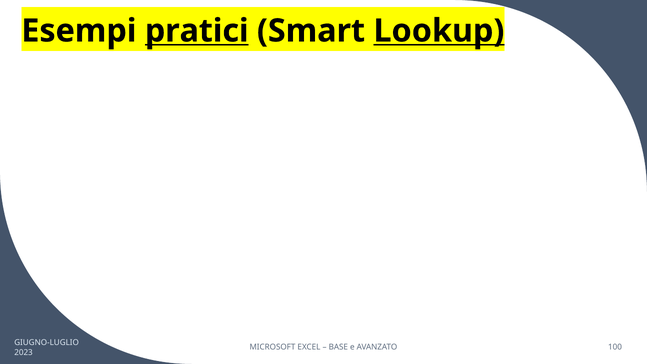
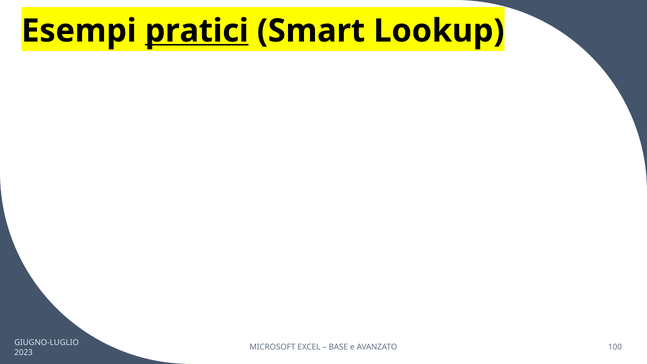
Lookup underline: present -> none (439, 31)
